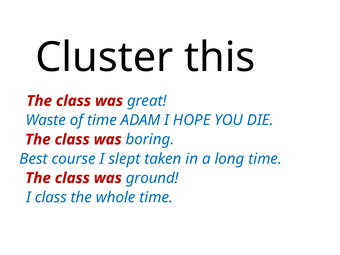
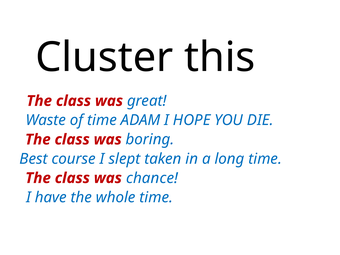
ground: ground -> chance (152, 178)
I class: class -> have (51, 197)
